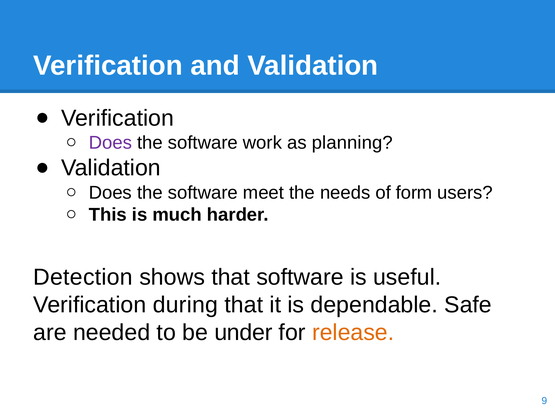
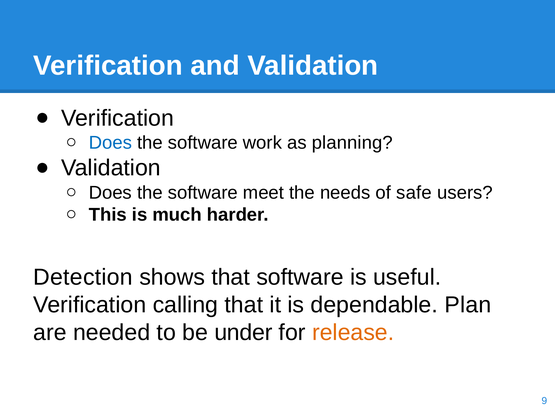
Does colour: purple -> blue (110, 143)
form: form -> safe (414, 193)
during: during -> calling (185, 305)
Safe: Safe -> Plan (468, 305)
